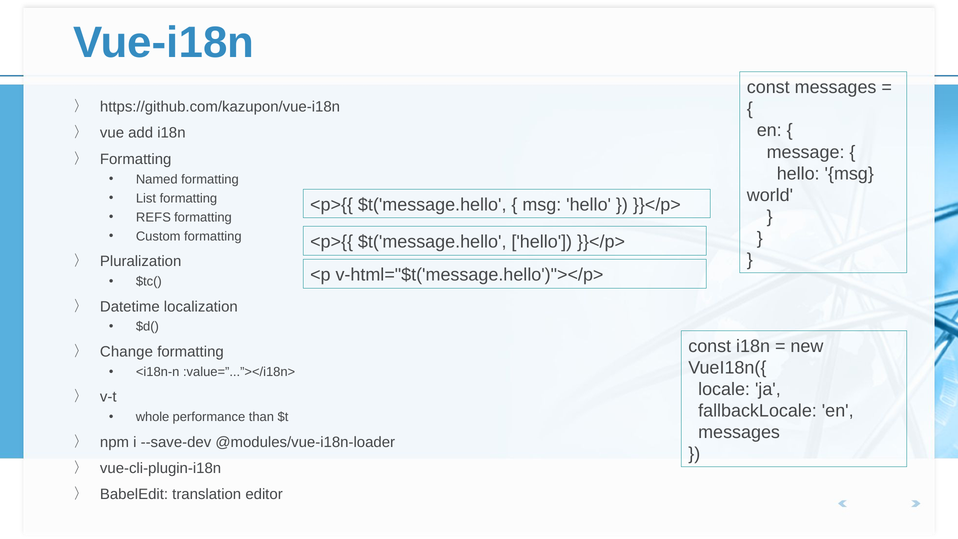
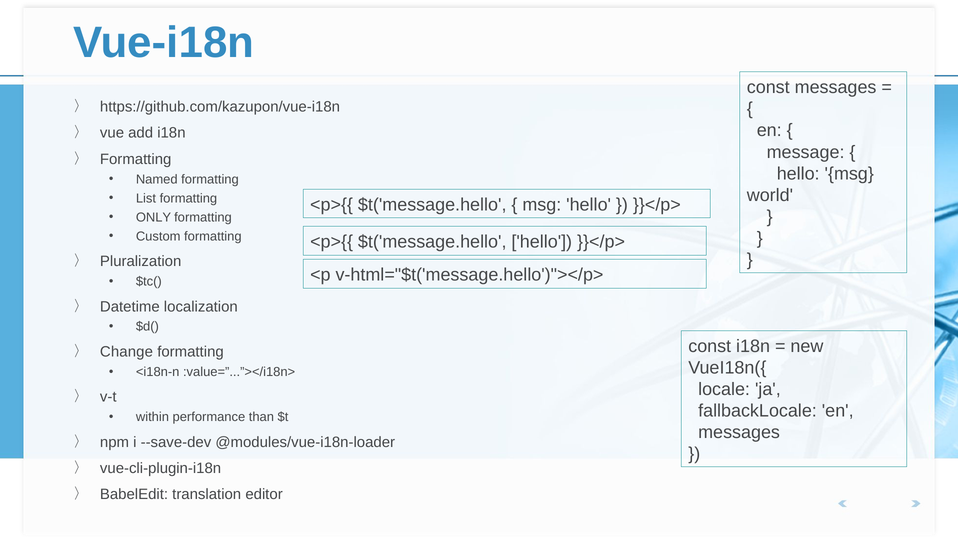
REFS: REFS -> ONLY (154, 217)
whole: whole -> within (152, 417)
